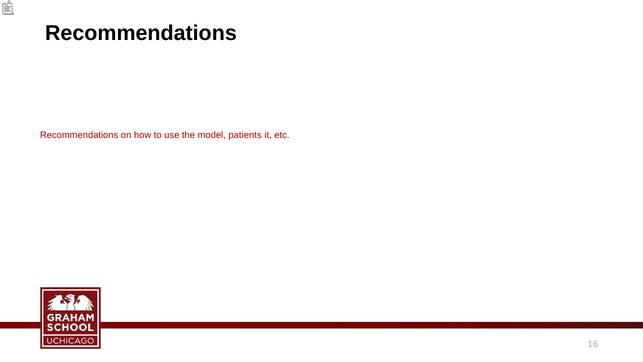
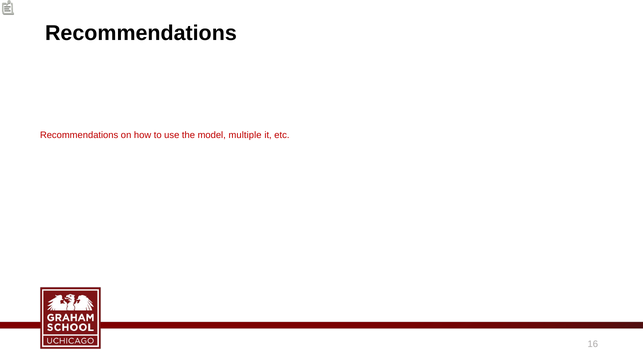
patients: patients -> multiple (245, 135)
